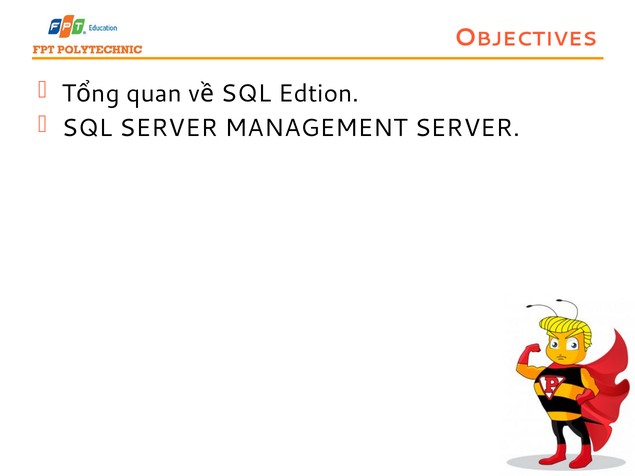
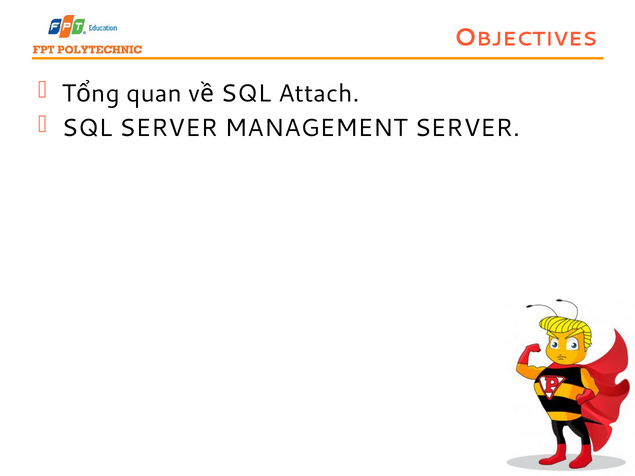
Edtion: Edtion -> Attach (319, 94)
